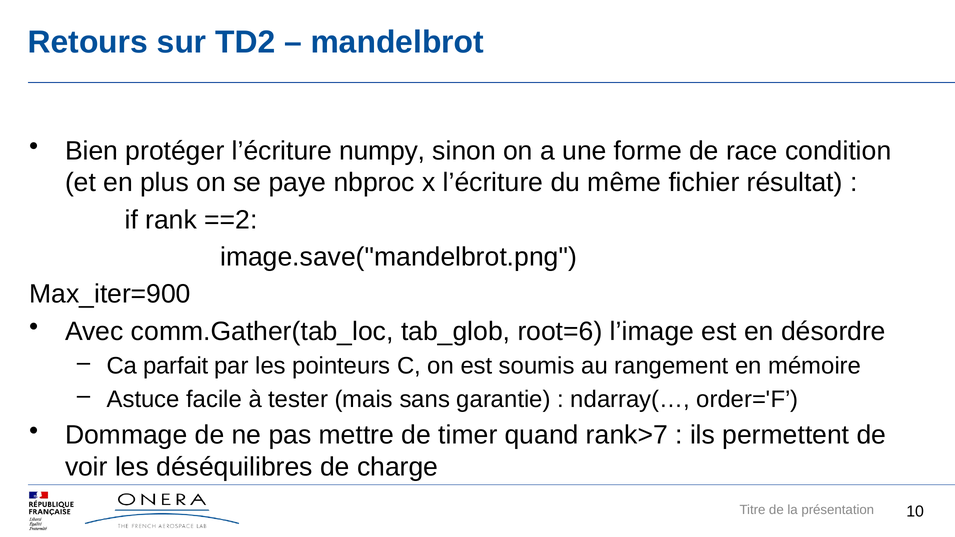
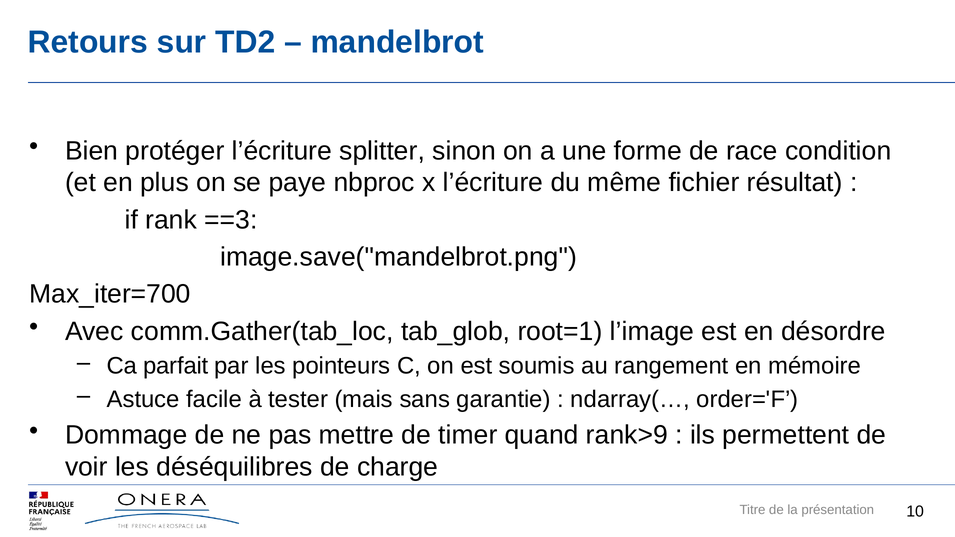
numpy: numpy -> splitter (382, 151)
==2: ==2 -> ==3 (231, 220)
Max_iter=900: Max_iter=900 -> Max_iter=700 (110, 294)
root=6: root=6 -> root=1 (560, 331)
rank>7: rank>7 -> rank>9 (627, 435)
